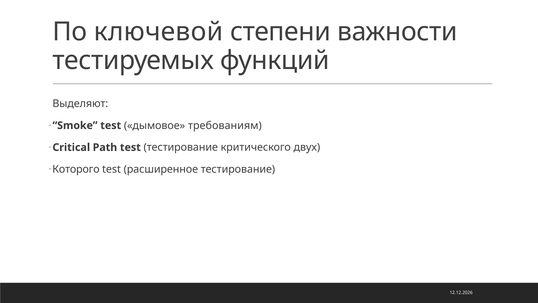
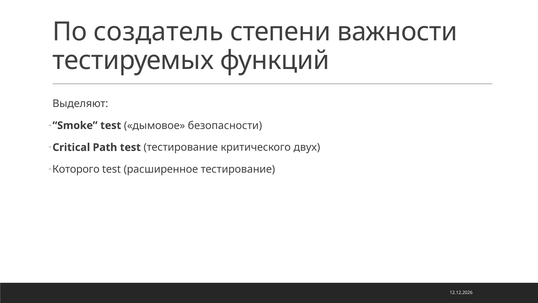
ключевой: ключевой -> создатель (158, 32)
требованиям: требованиям -> безопасности (225, 125)
